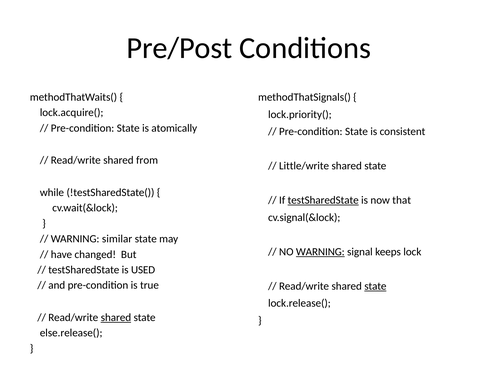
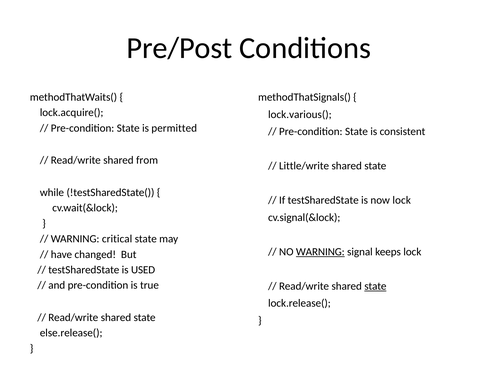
lock.priority(: lock.priority( -> lock.various( (300, 114)
atomically: atomically -> permitted (174, 128)
testSharedState underline: present -> none (323, 200)
now that: that -> lock (402, 200)
similar: similar -> critical (117, 239)
shared underline: present -> none (116, 317)
